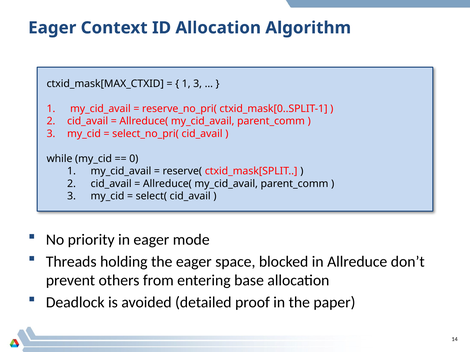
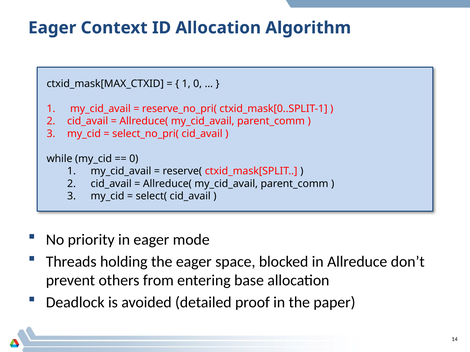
1 3: 3 -> 0 (198, 84)
